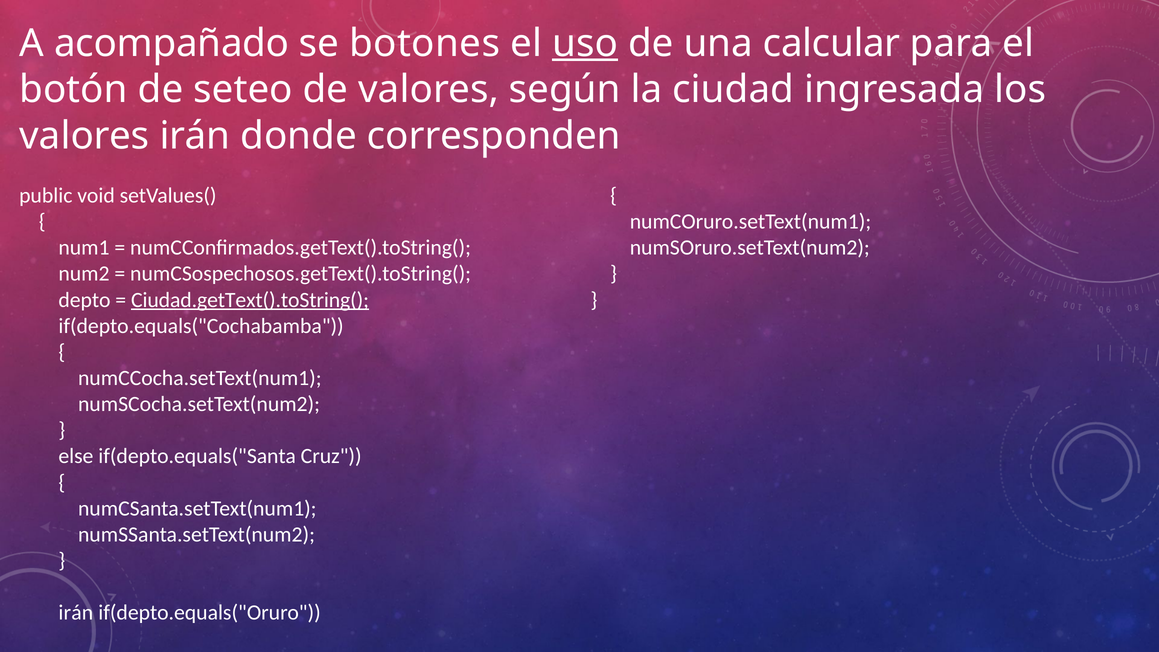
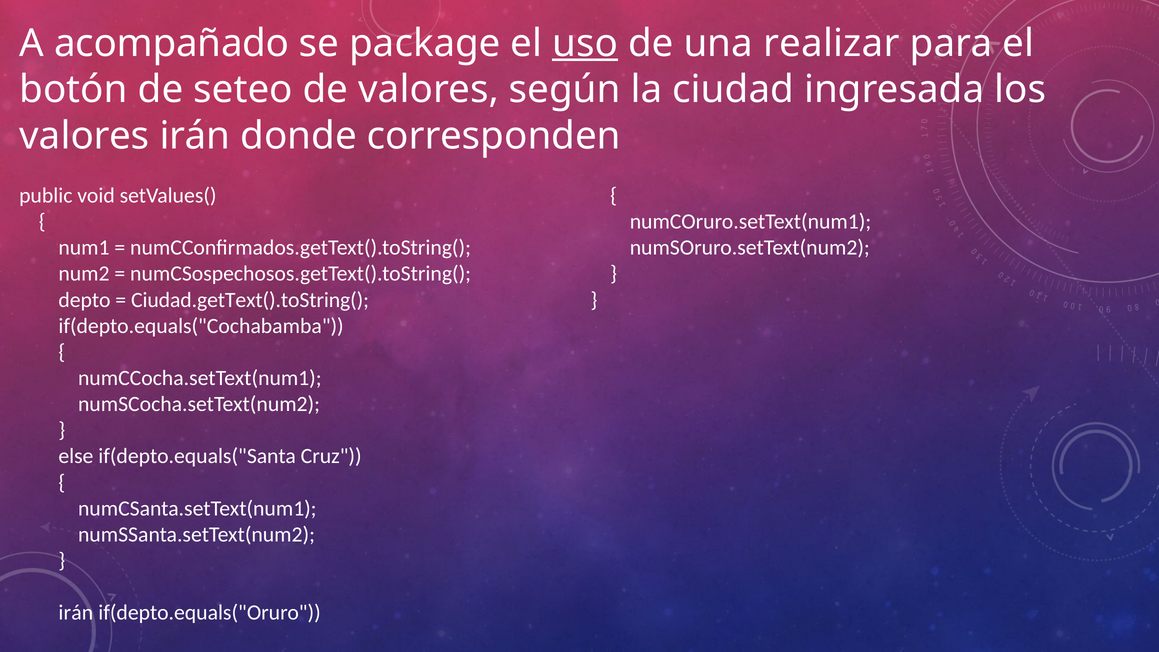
botones: botones -> package (425, 43)
calcular: calcular -> realizar (831, 43)
Ciudad.getText().toString( underline: present -> none (250, 300)
